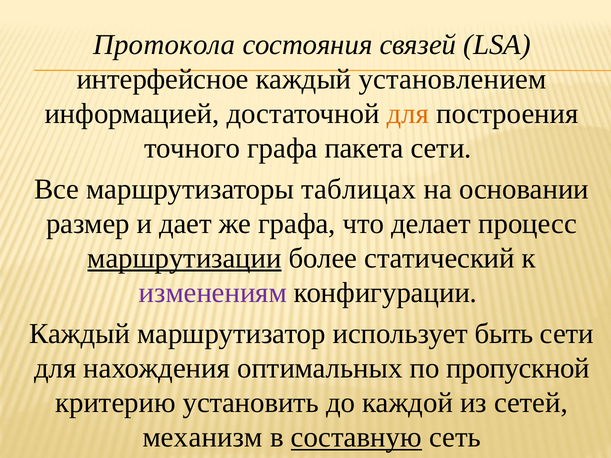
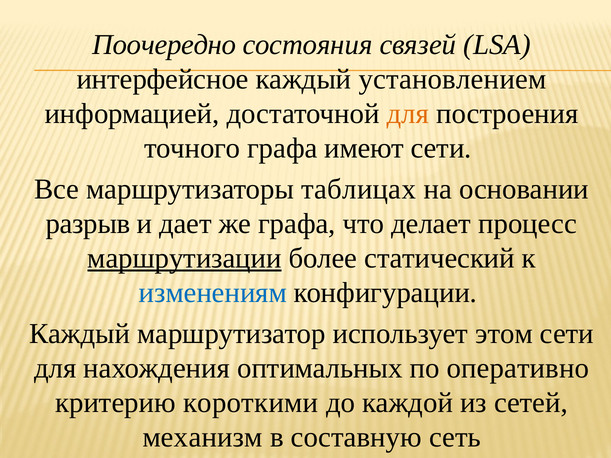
Протокола: Протокола -> Поочередно (164, 45)
пакета: пакета -> имеют (364, 148)
размер: размер -> разрыв (88, 224)
изменениям colour: purple -> blue (213, 293)
быть: быть -> этом (504, 334)
пропускной: пропускной -> оперативно (518, 368)
установить: установить -> короткими (251, 403)
составную underline: present -> none (356, 438)
